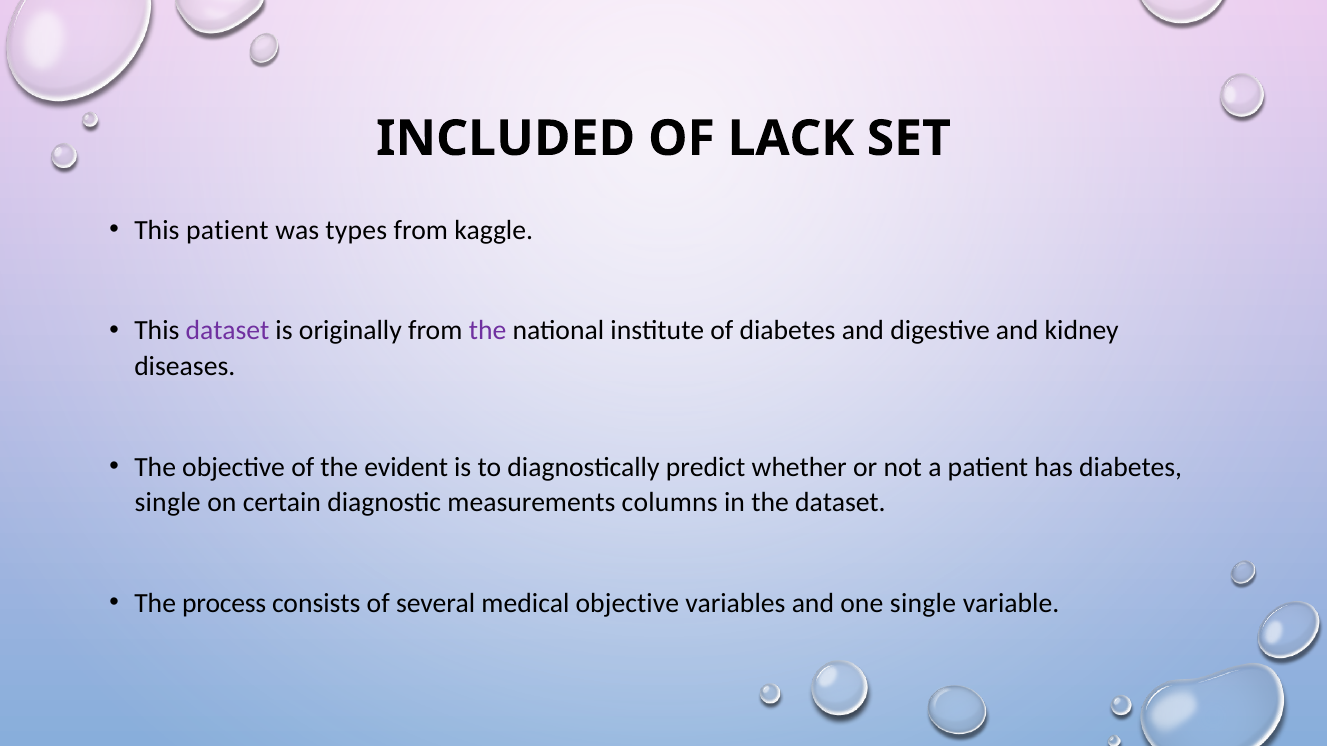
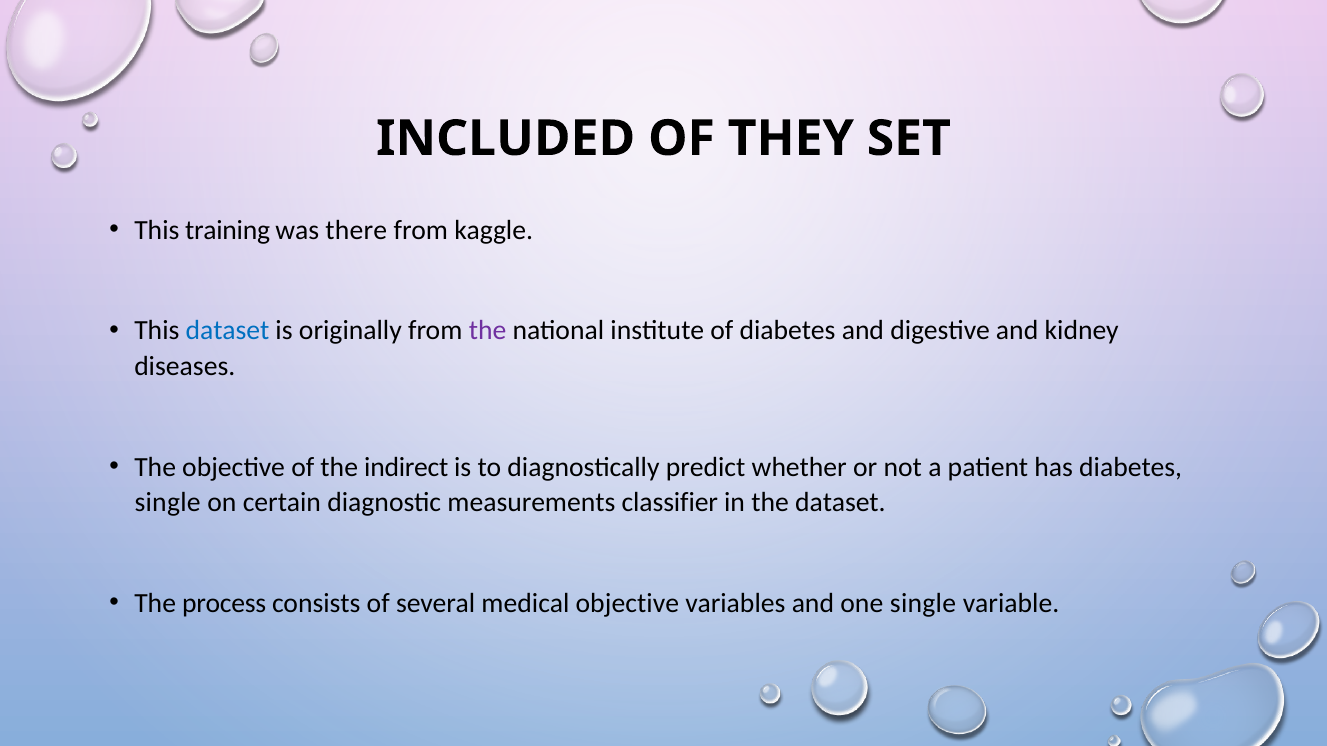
LACK: LACK -> THEY (791, 139)
This patient: patient -> training (228, 231)
types: types -> there (356, 231)
dataset colour: purple -> blue (227, 331)
evident: evident -> indirect (406, 467)
columns: columns -> classifier (670, 503)
